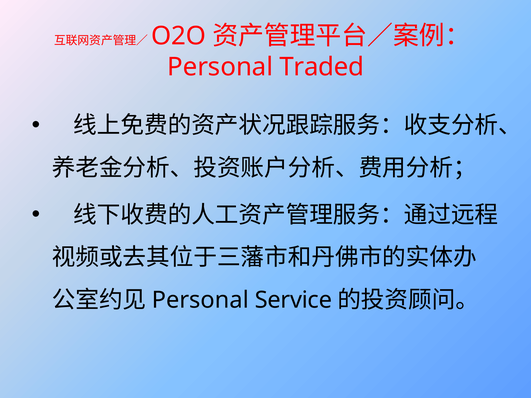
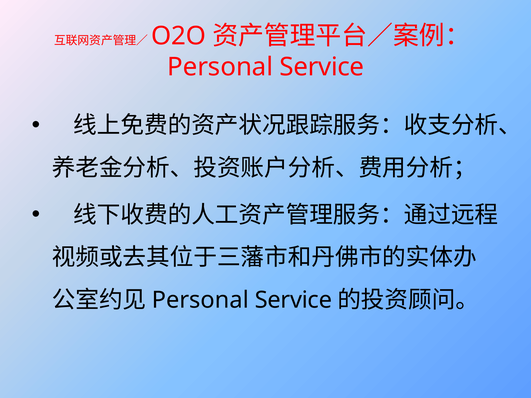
Traded: Traded -> Service (322, 67)
